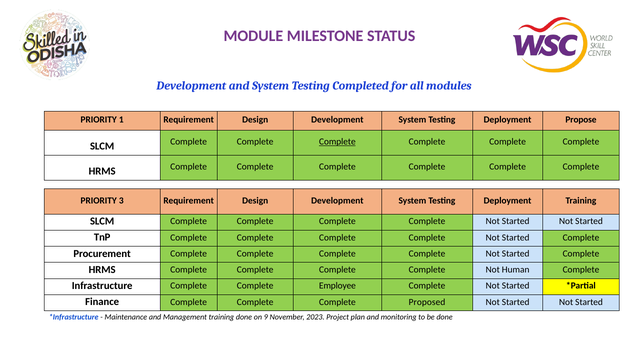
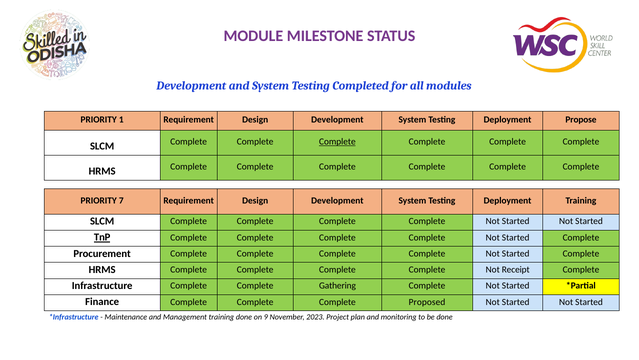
3: 3 -> 7 (121, 200)
TnP underline: none -> present (102, 237)
Human: Human -> Receipt (516, 269)
Employee: Employee -> Gathering (337, 285)
